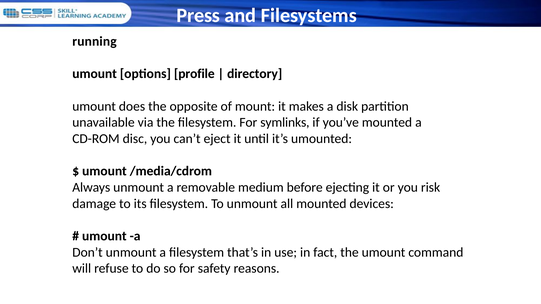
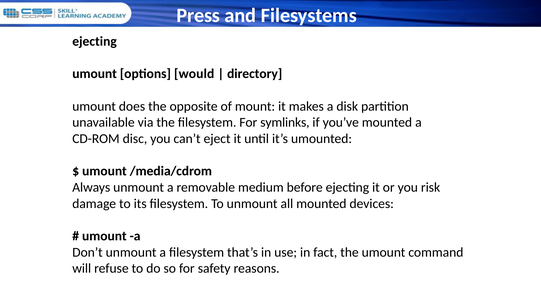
running: running -> ejecting (95, 41)
profile: profile -> would (194, 74)
